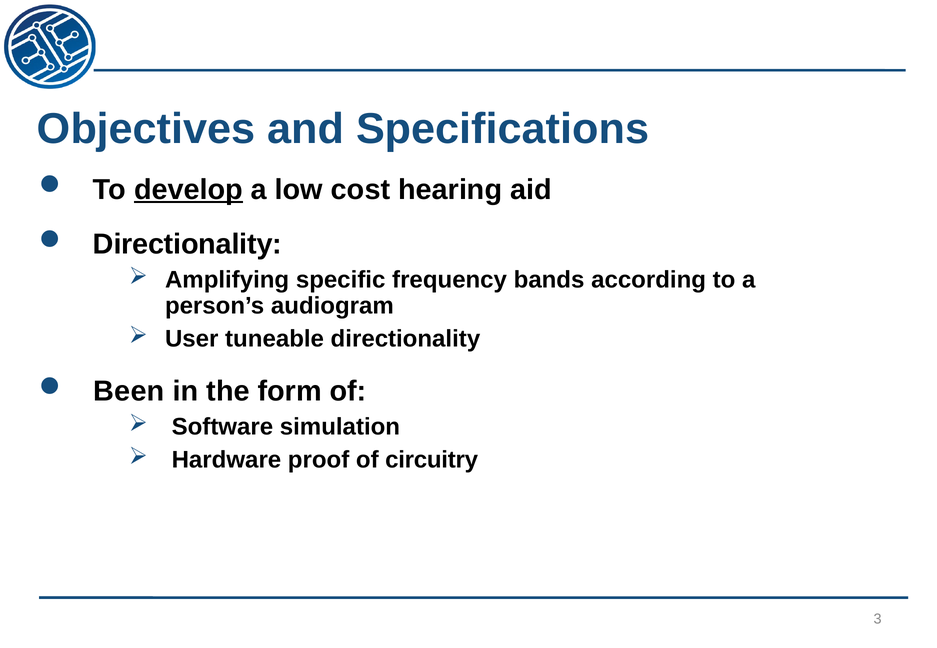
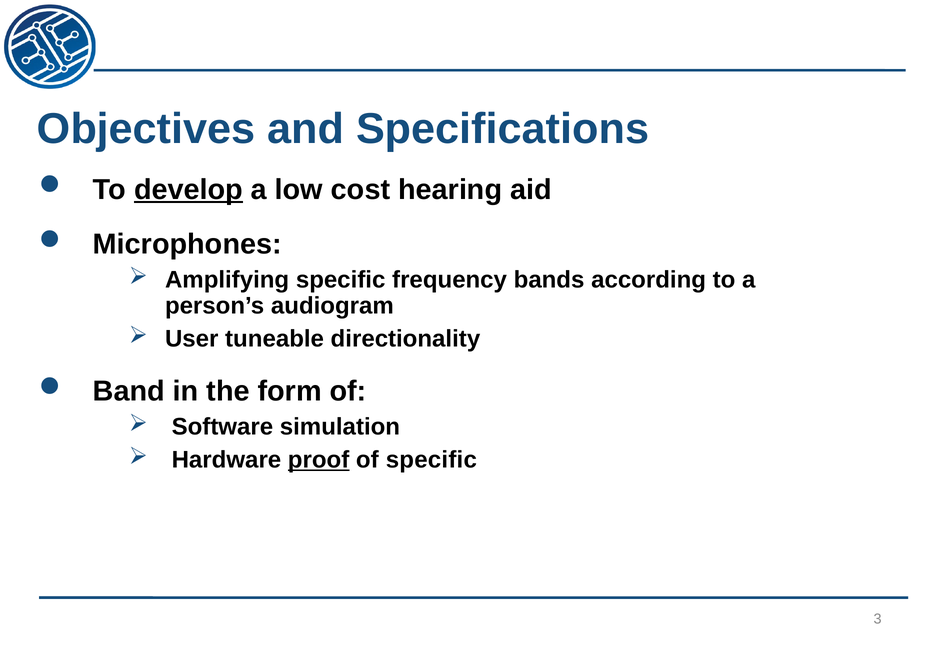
Directionality: Directionality -> Microphones (187, 245)
Been: Been -> Band (129, 392)
proof underline: none -> present (319, 460)
of circuitry: circuitry -> specific (431, 460)
